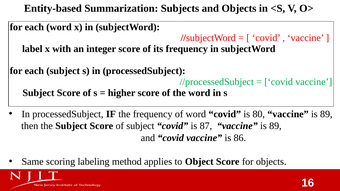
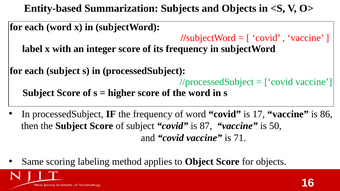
80: 80 -> 17 (259, 114)
89: 89 -> 86 (326, 114)
87 vaccine is 89: 89 -> 50 (275, 126)
86: 86 -> 71 (240, 138)
